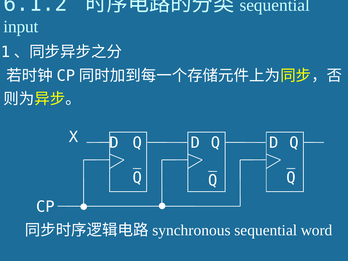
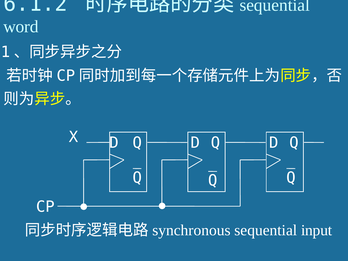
input: input -> word (21, 27)
word: word -> input (317, 230)
